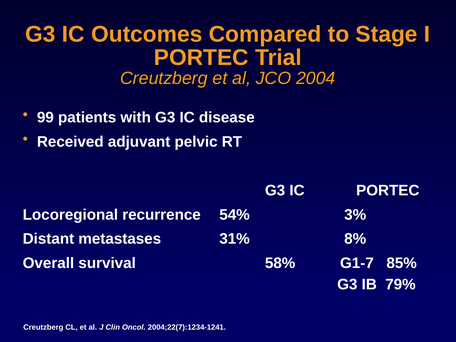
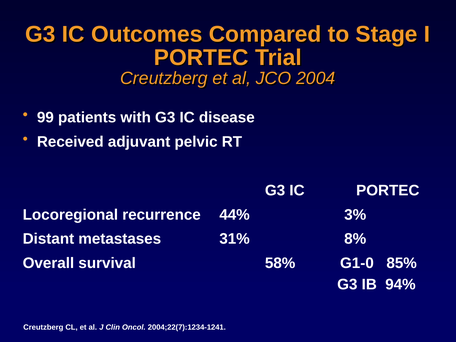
54%: 54% -> 44% (235, 215)
G1-7: G1-7 -> G1-0 (357, 263)
79%: 79% -> 94% (400, 285)
